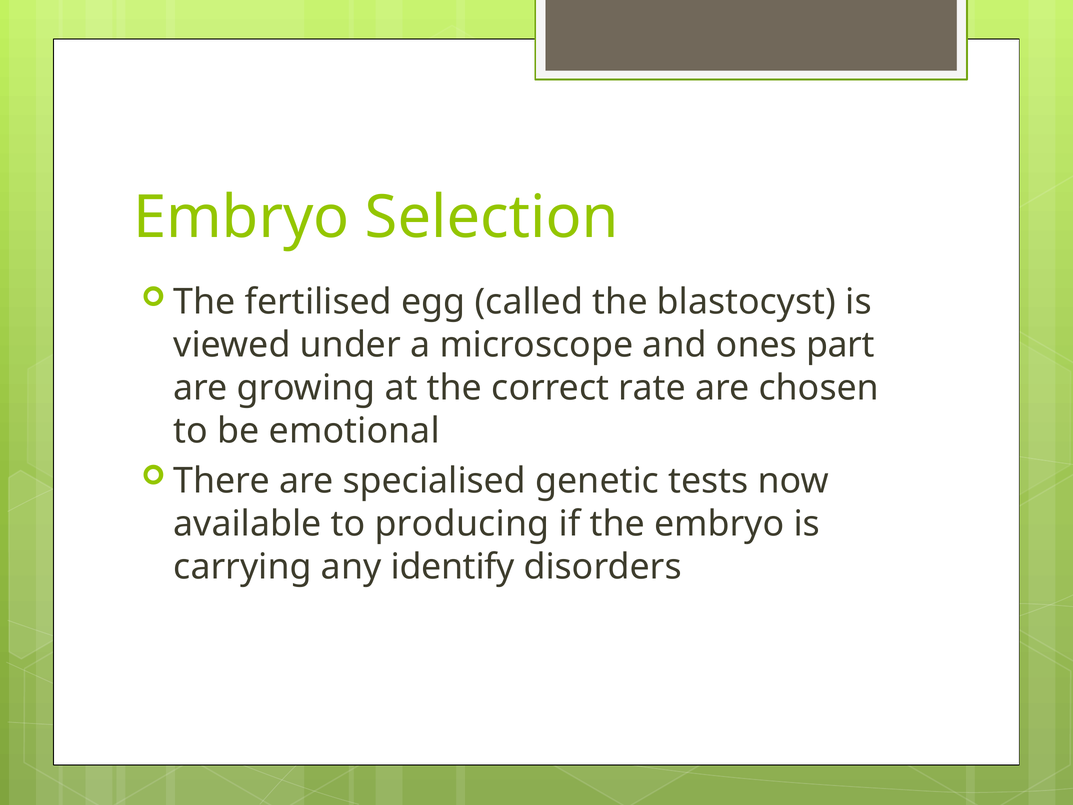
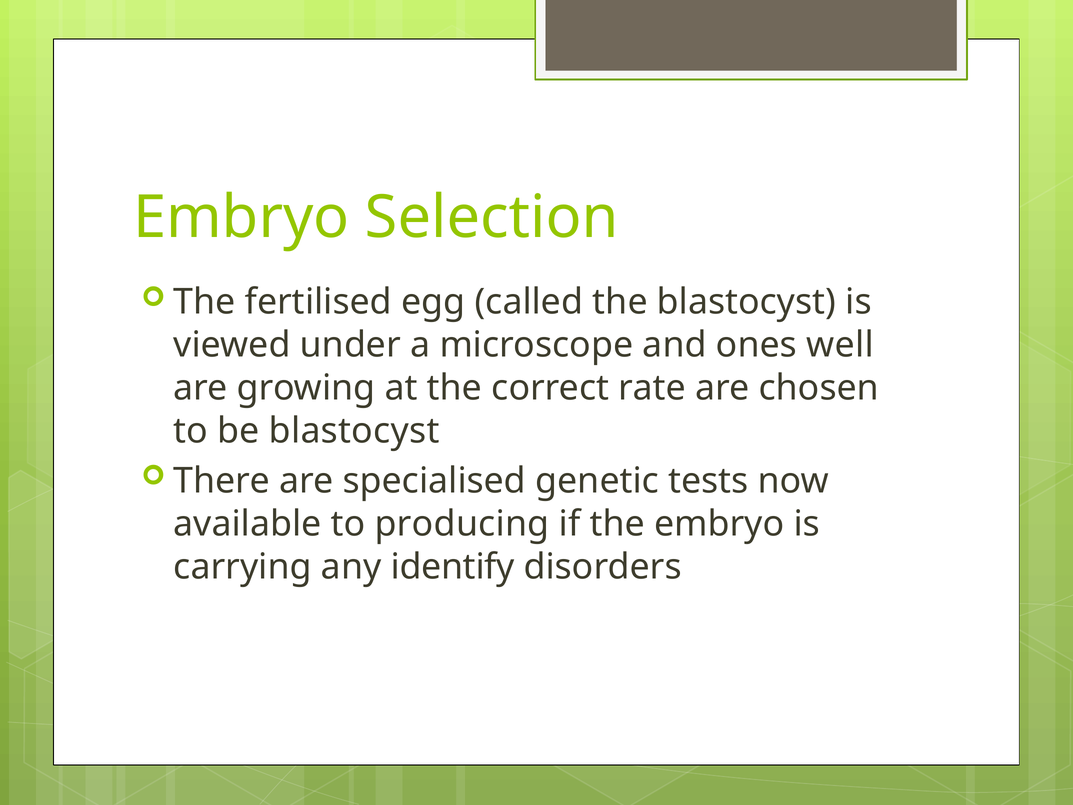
part: part -> well (840, 345)
be emotional: emotional -> blastocyst (354, 431)
